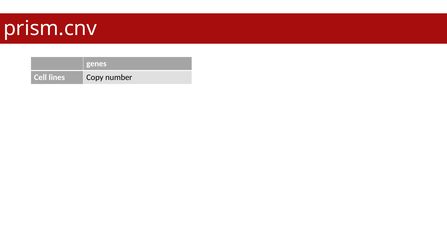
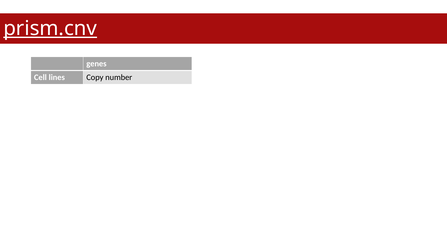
prism.cnv underline: none -> present (50, 28)
